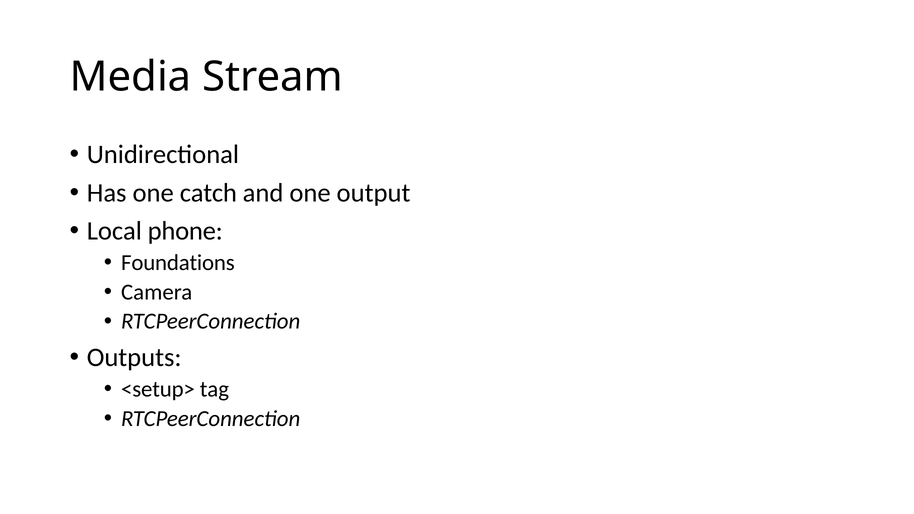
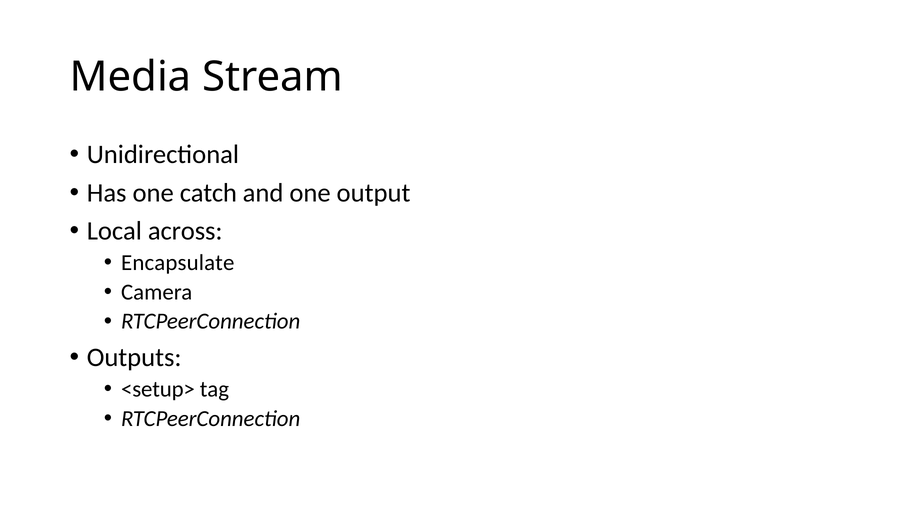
phone: phone -> across (185, 231)
Foundations: Foundations -> Encapsulate (178, 263)
